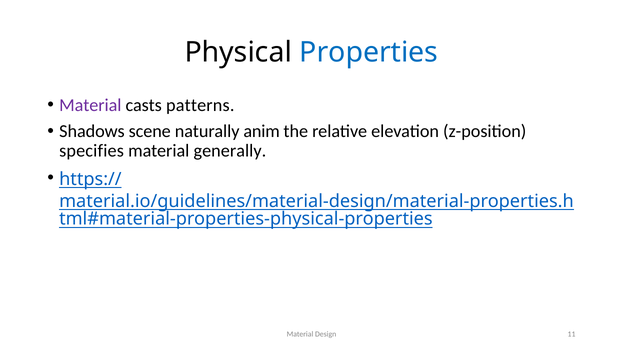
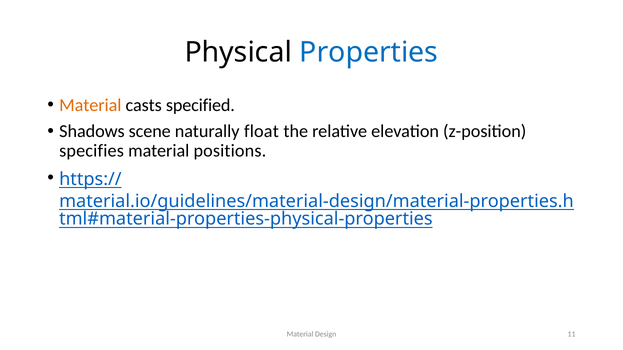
Material colour: purple -> orange (90, 105)
patterns: patterns -> specified (200, 105)
anim: anim -> float (261, 131)
generally: generally -> positions (230, 151)
